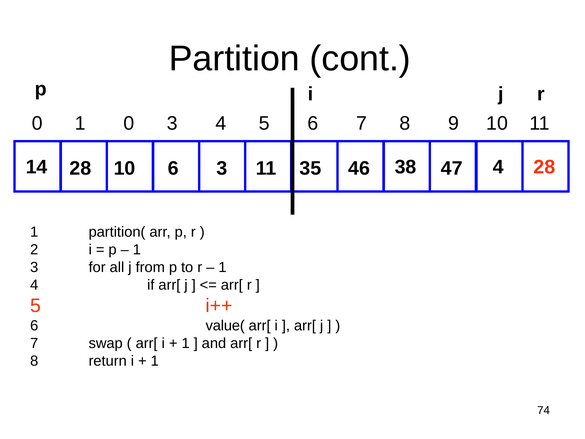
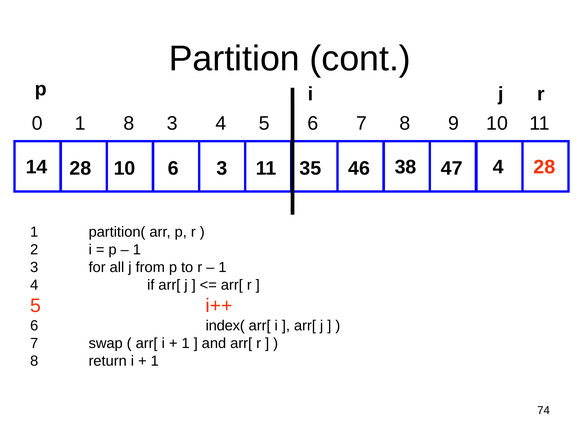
1 0: 0 -> 8 (129, 123)
value(: value( -> index( (225, 326)
